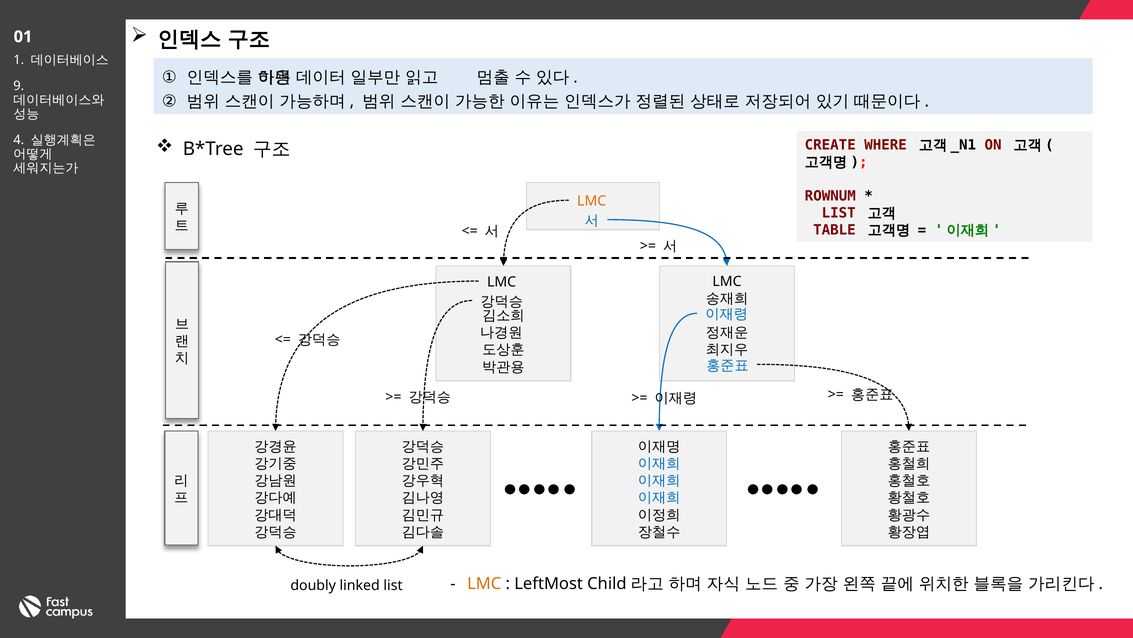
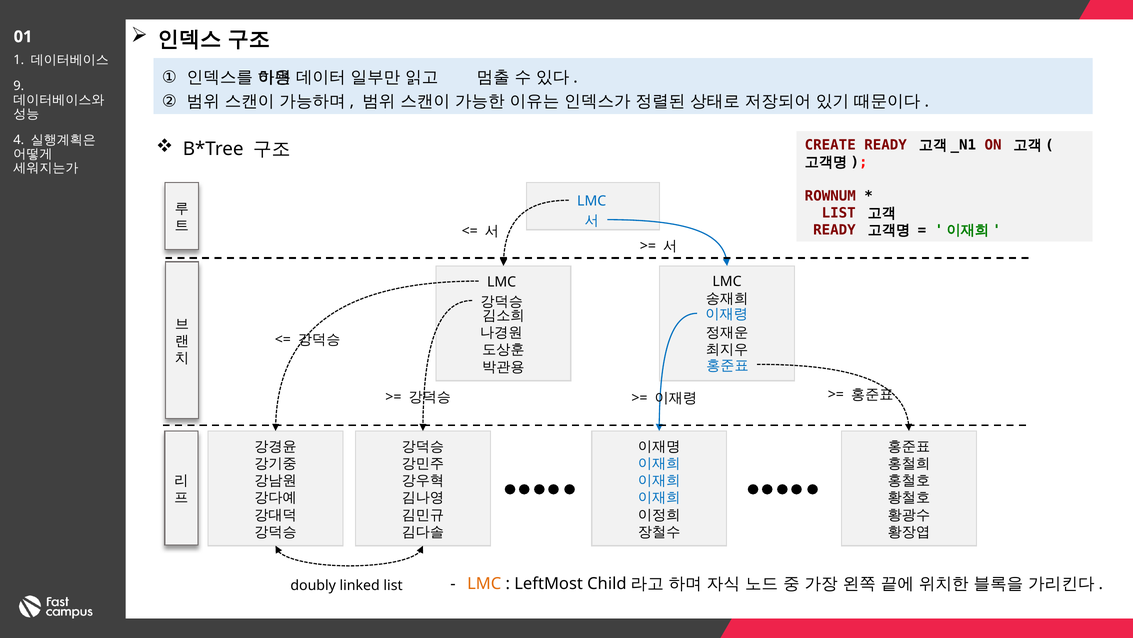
CREATE WHERE: WHERE -> READY (886, 145)
LMC colour: orange -> blue (592, 201)
TABLE: TABLE -> READY (834, 230)
